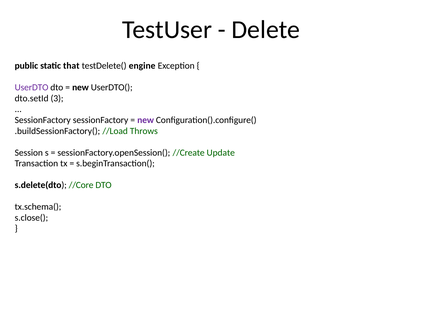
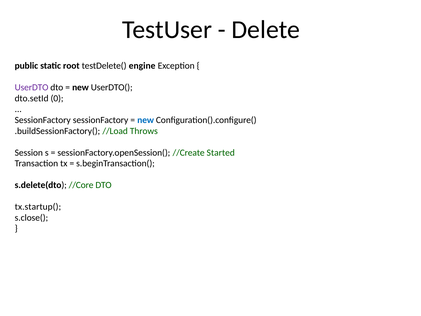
that: that -> root (71, 66)
3: 3 -> 0 (57, 98)
new colour: purple -> blue (146, 120)
Update: Update -> Started (221, 153)
tx.schema(: tx.schema( -> tx.startup( (38, 207)
